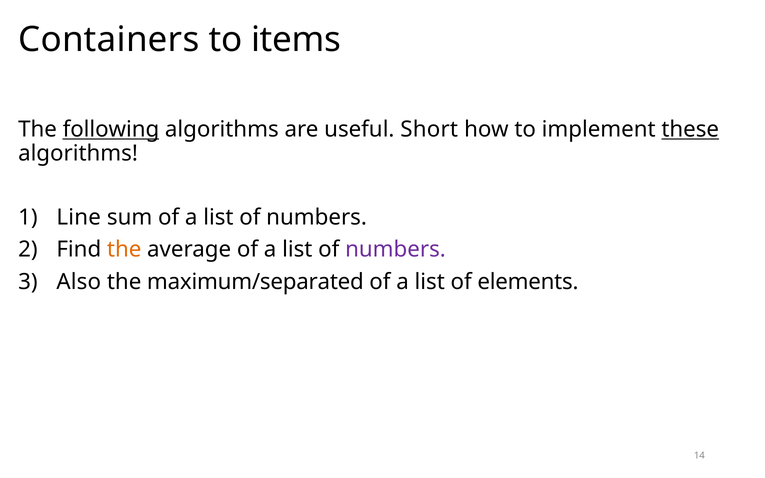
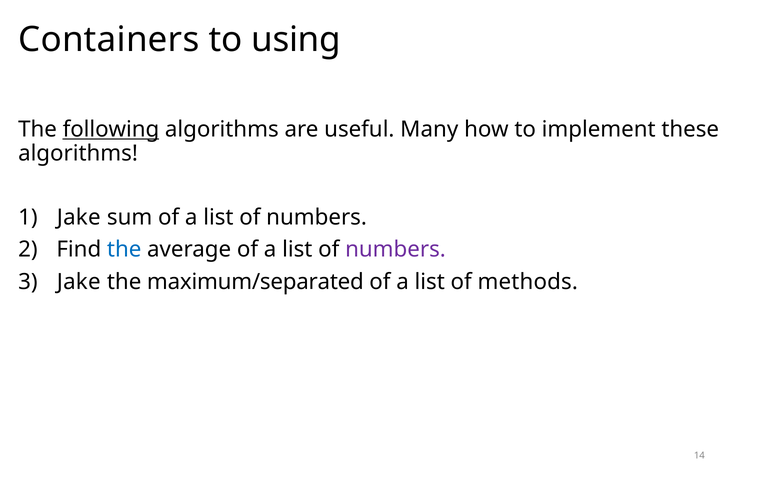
items: items -> using (296, 40)
Short: Short -> Many (429, 129)
these underline: present -> none (690, 129)
Line: Line -> Jake (79, 218)
the colour: orange -> blue (124, 250)
Also: Also -> Jake (79, 282)
elements: elements -> methods (528, 282)
